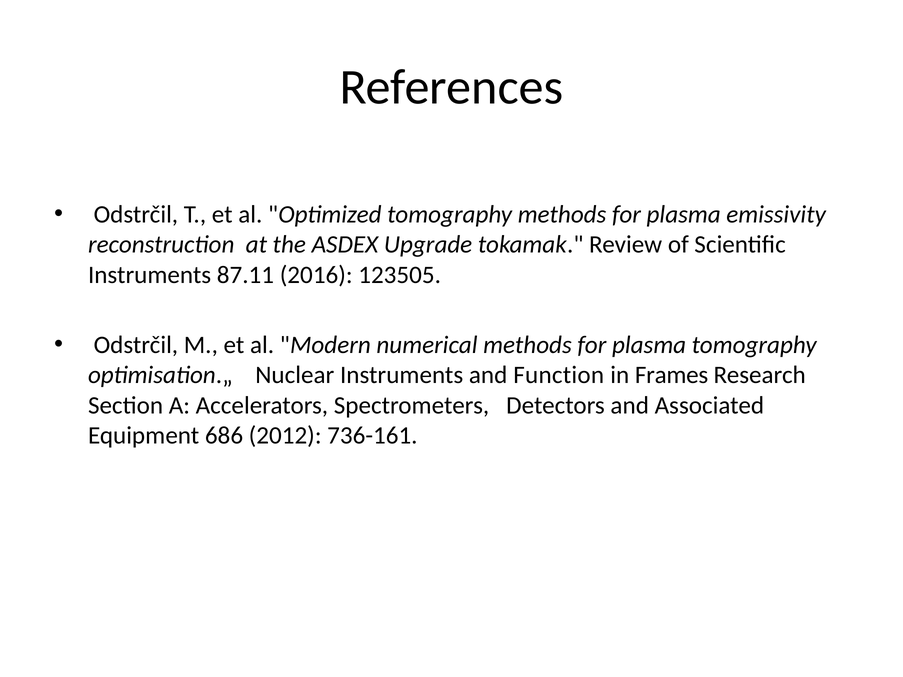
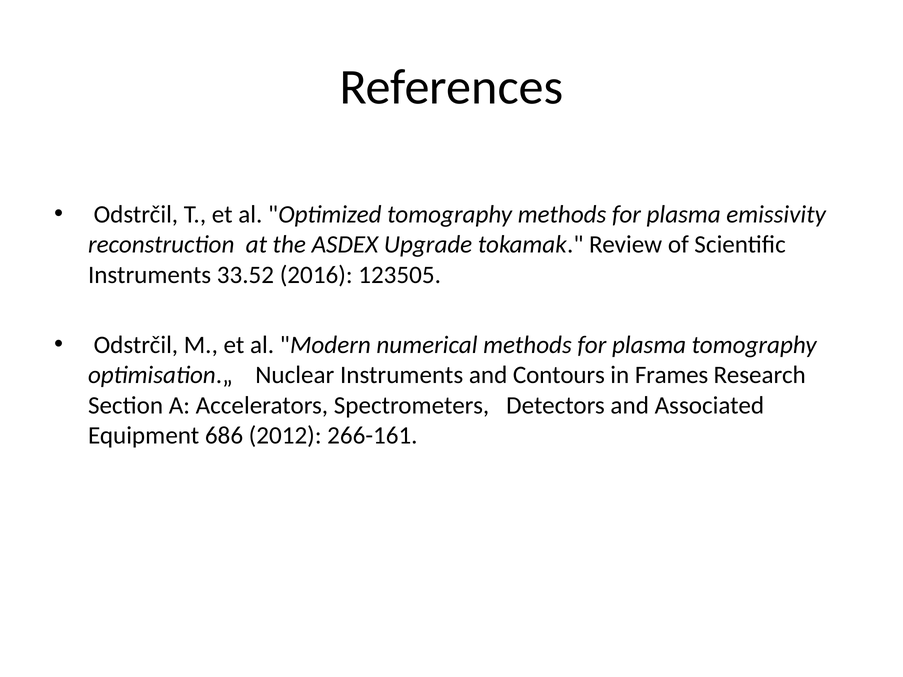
87.11: 87.11 -> 33.52 (245, 275)
Function: Function -> Contours (559, 375)
736-161: 736-161 -> 266-161 (372, 436)
